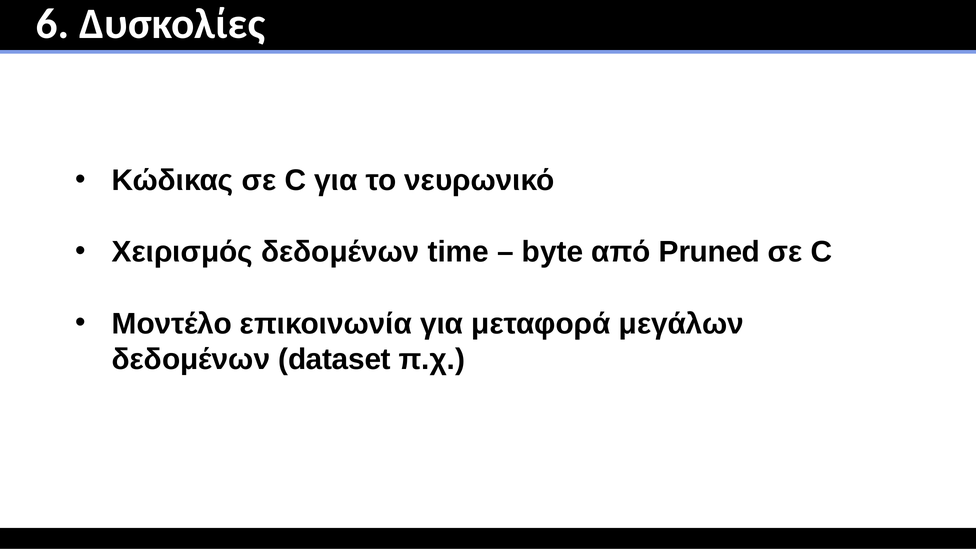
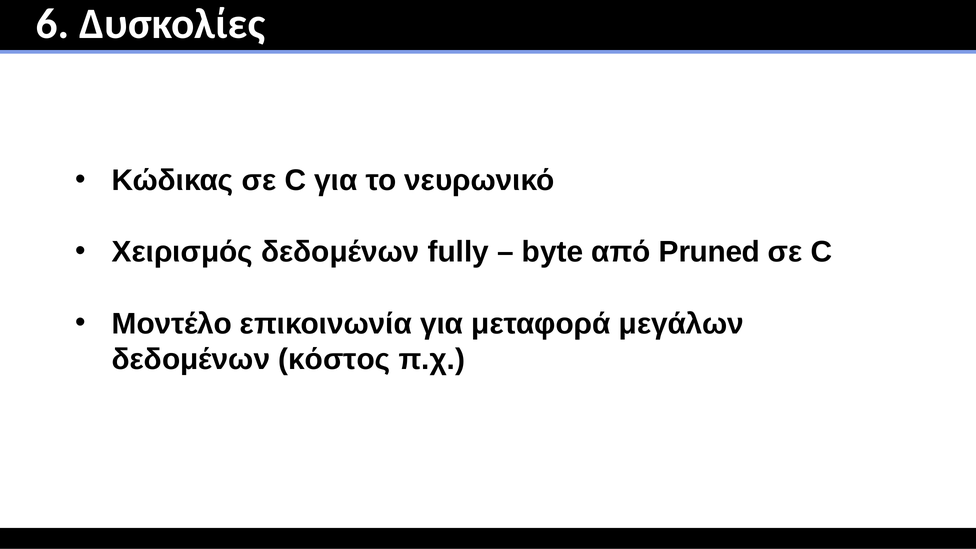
time: time -> fully (458, 252)
dataset: dataset -> κόστος (334, 359)
